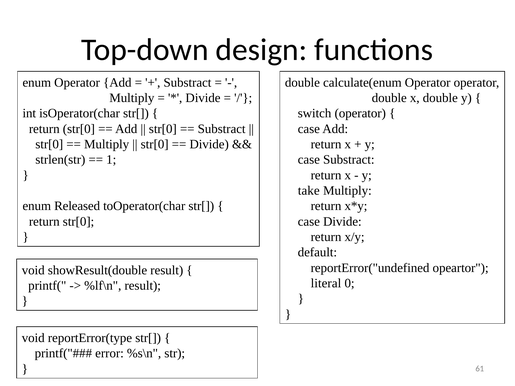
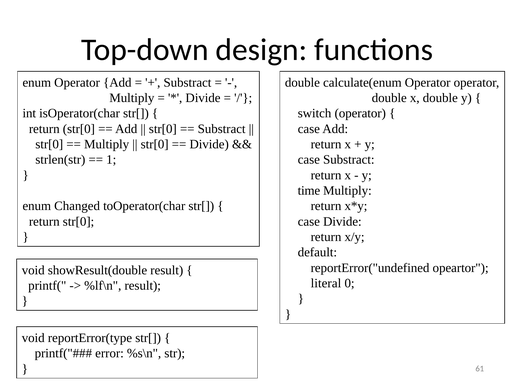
take: take -> time (309, 191)
Released: Released -> Changed (77, 206)
